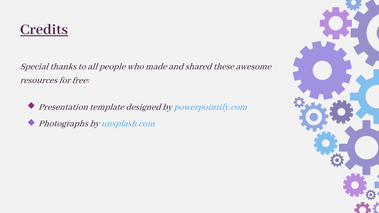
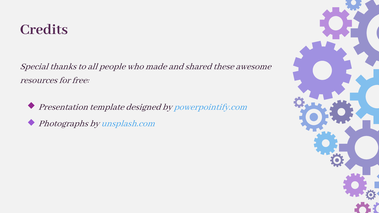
Credits underline: present -> none (44, 29)
